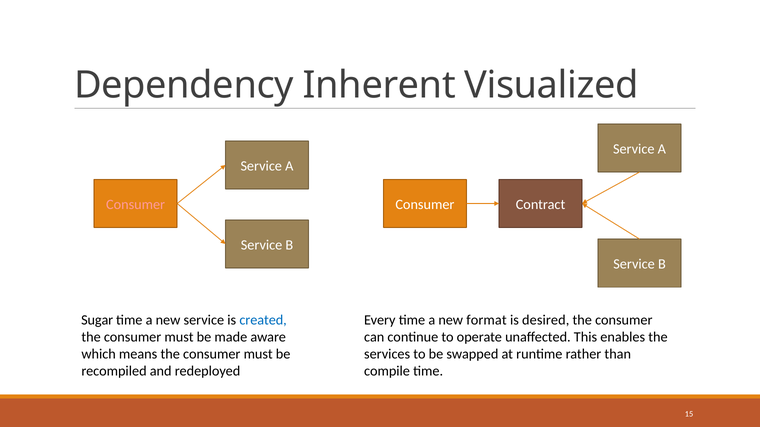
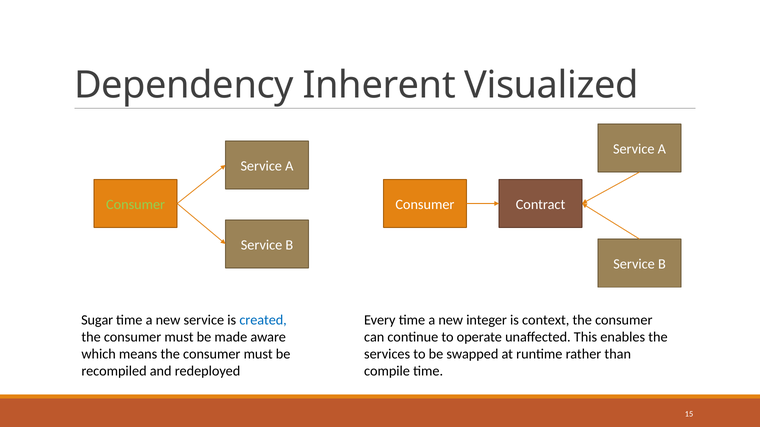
Consumer colour: pink -> light green (136, 205)
format: format -> integer (487, 320)
desired: desired -> context (546, 320)
